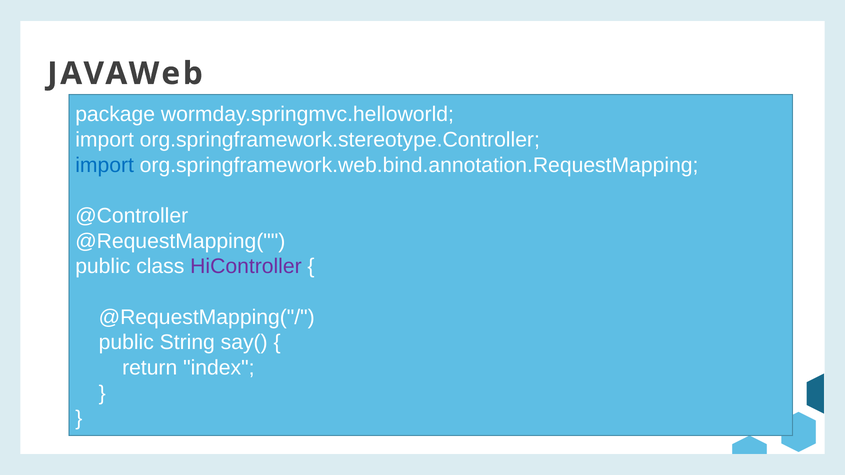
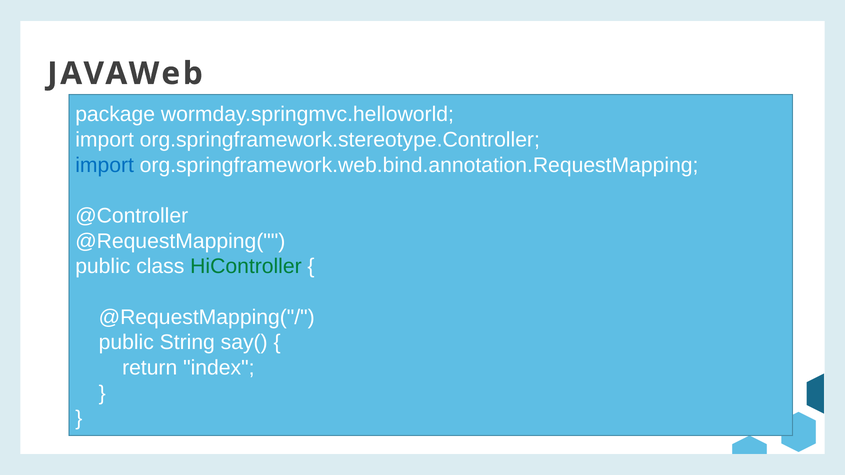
HiController colour: purple -> green (246, 267)
